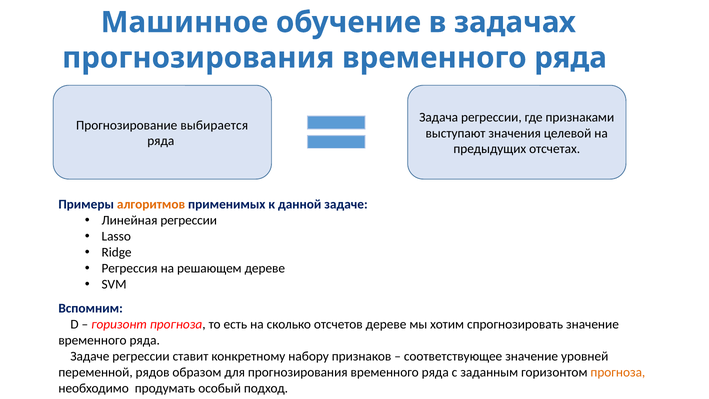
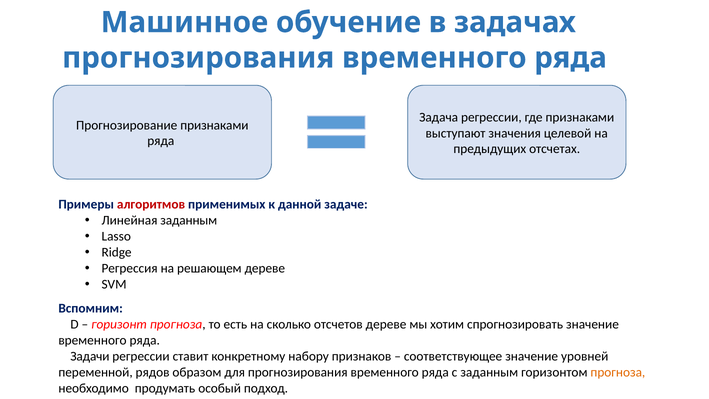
Прогнозирование выбирается: выбирается -> признаками (214, 125)
алгоритмов colour: orange -> red (151, 204)
Линейная регрессии: регрессии -> заданным (189, 220)
Задаче: Задаче -> Задачи (90, 356)
